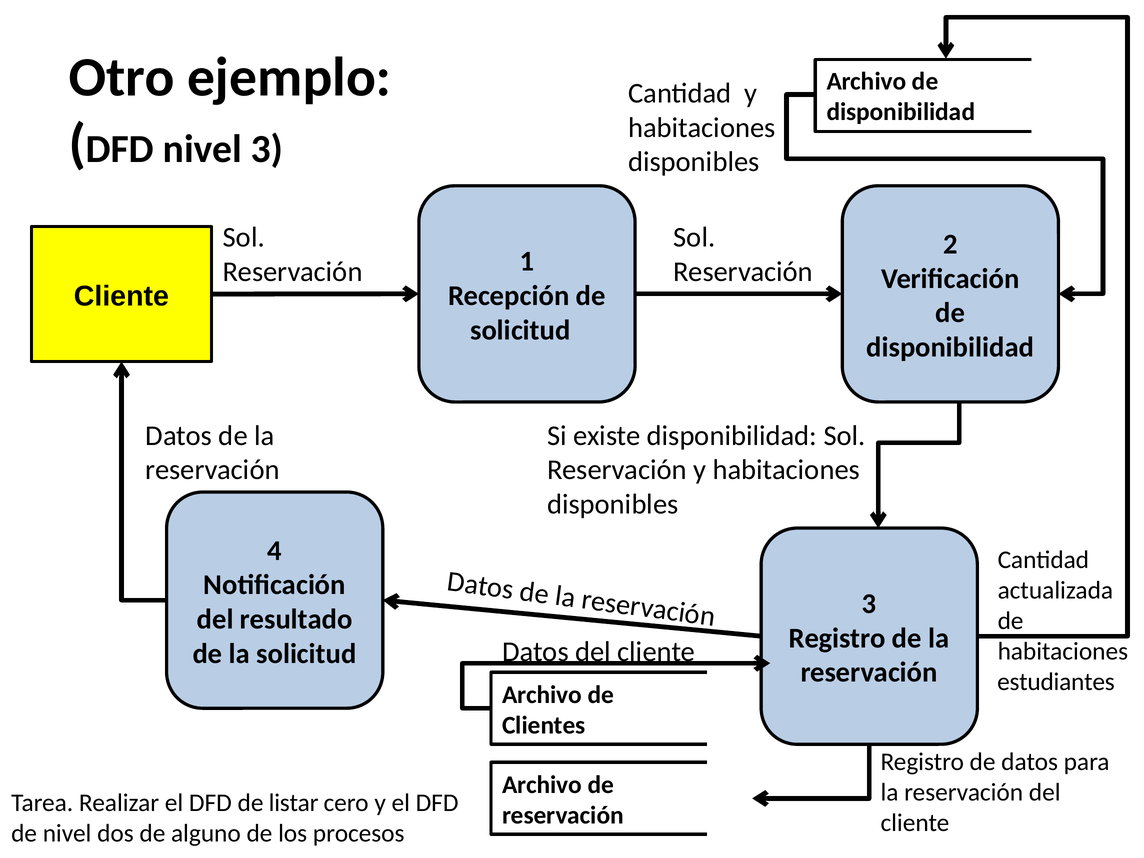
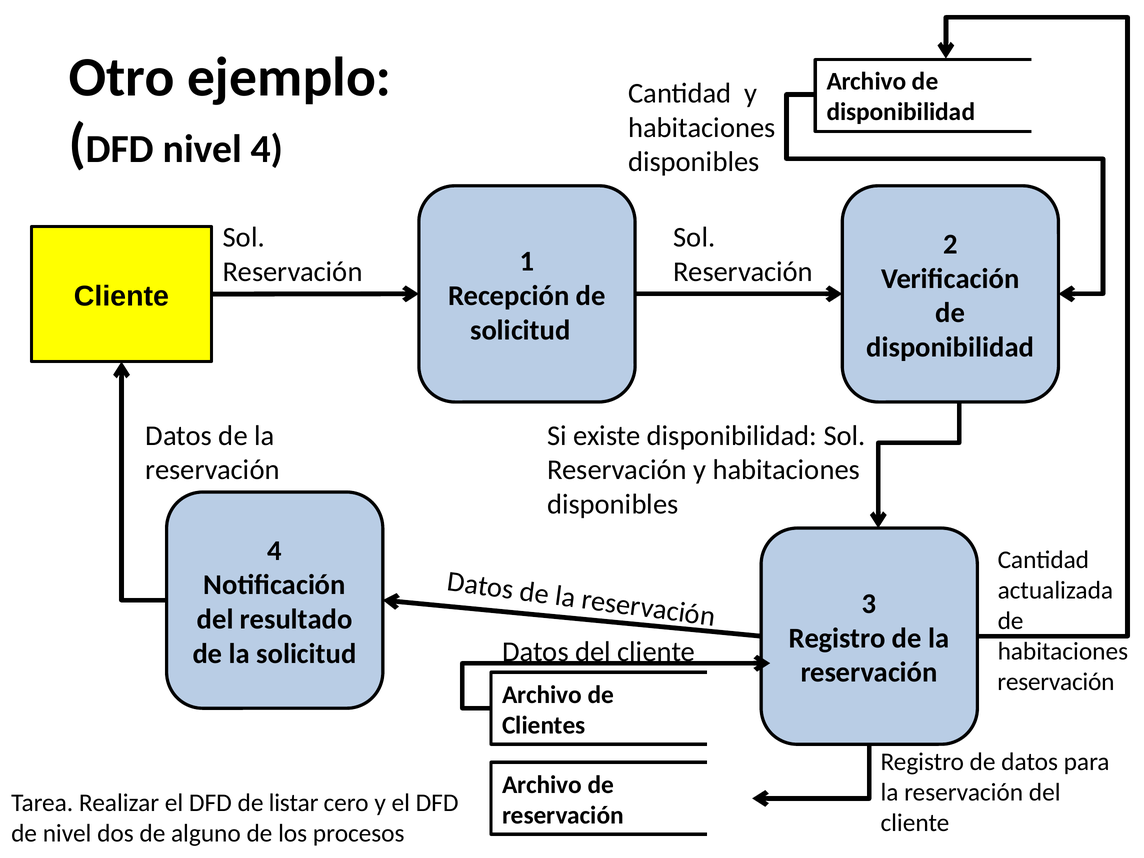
nivel 3: 3 -> 4 (267, 149)
estudiantes: estudiantes -> reservación (1056, 682)
